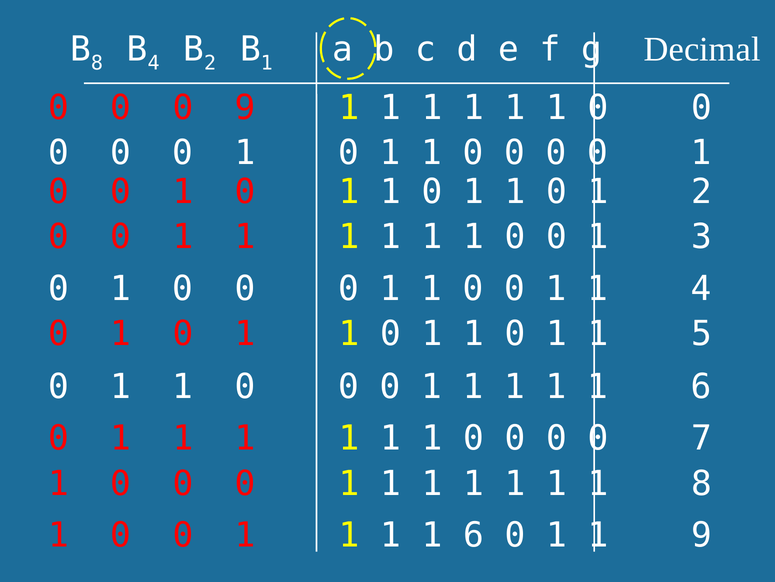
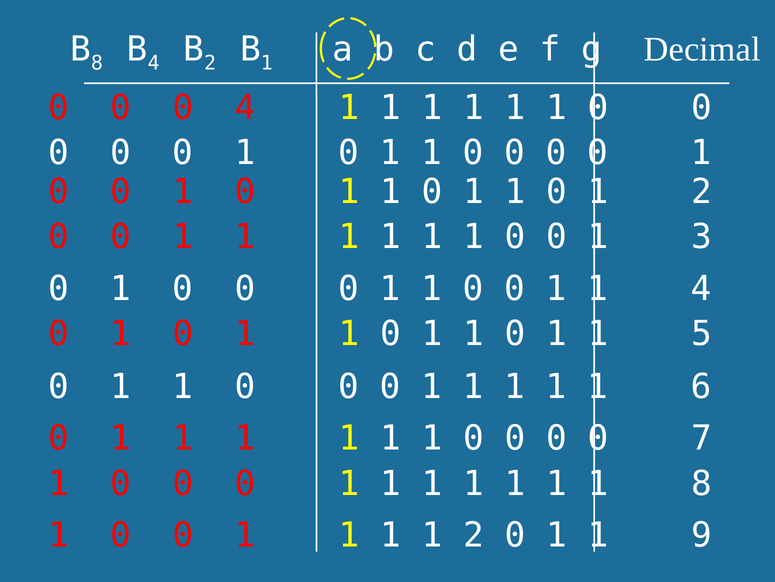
0 9: 9 -> 4 (245, 108)
6: 6 -> 2 (473, 535)
